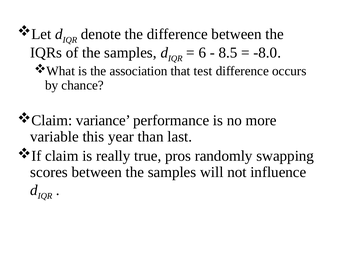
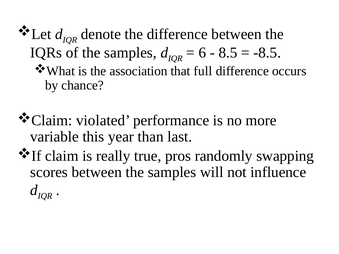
-8.0: -8.0 -> -8.5 (267, 53)
test: test -> full (203, 71)
variance: variance -> violated (103, 120)
